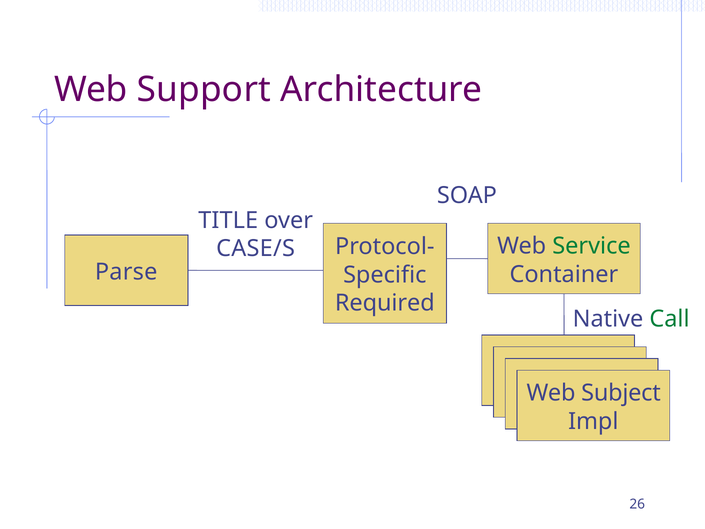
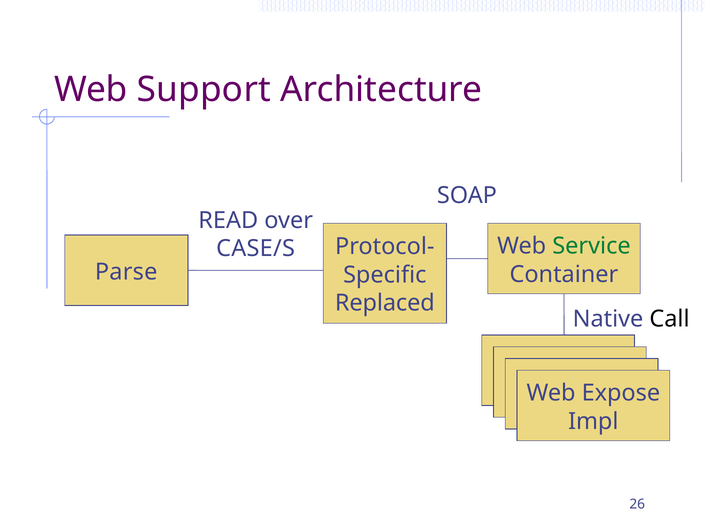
TITLE: TITLE -> READ (228, 220)
Required: Required -> Replaced (385, 303)
Call colour: green -> black (670, 319)
Subject: Subject -> Expose (621, 393)
